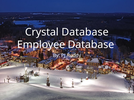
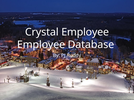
Crystal Database: Database -> Employee (85, 32)
